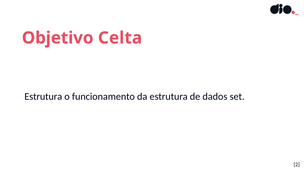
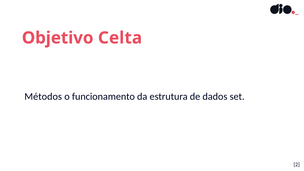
Estrutura: Estrutura -> Métodos (43, 96)
